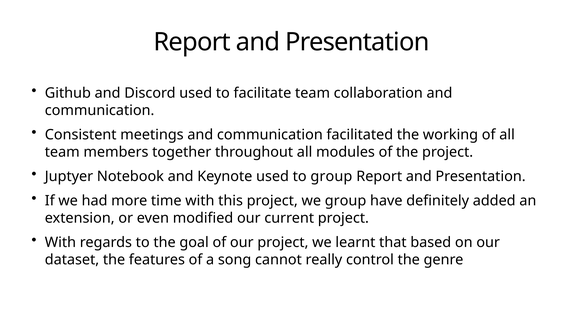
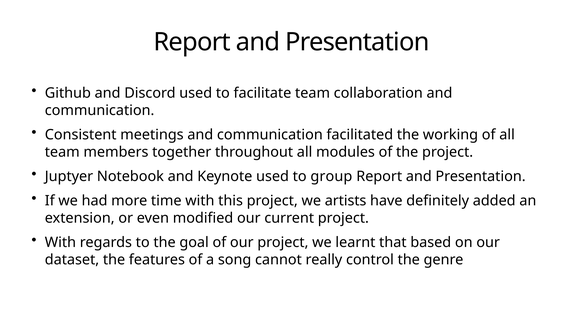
we group: group -> artists (346, 201)
